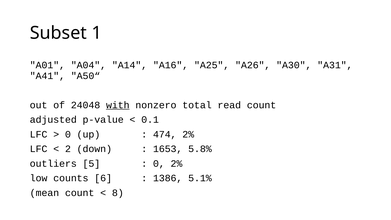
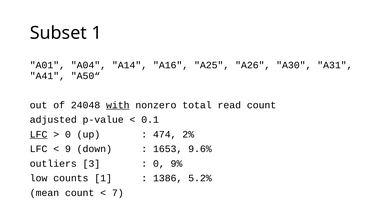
LFC underline: none -> present (39, 134)
2: 2 -> 9 (68, 149)
5.8%: 5.8% -> 9.6% (200, 149)
5: 5 -> 3 (91, 164)
0 2%: 2% -> 9% (176, 164)
counts 6: 6 -> 1 (103, 178)
5.1%: 5.1% -> 5.2% (200, 178)
8: 8 -> 7 (118, 193)
